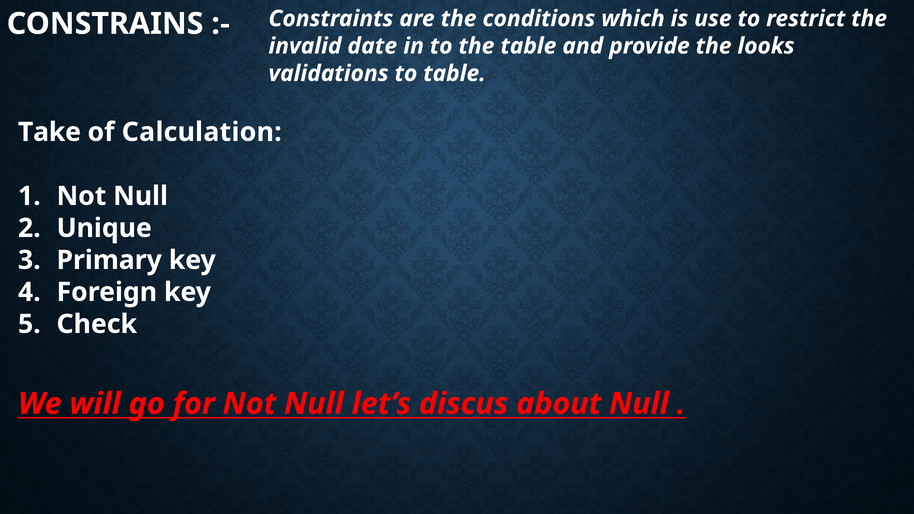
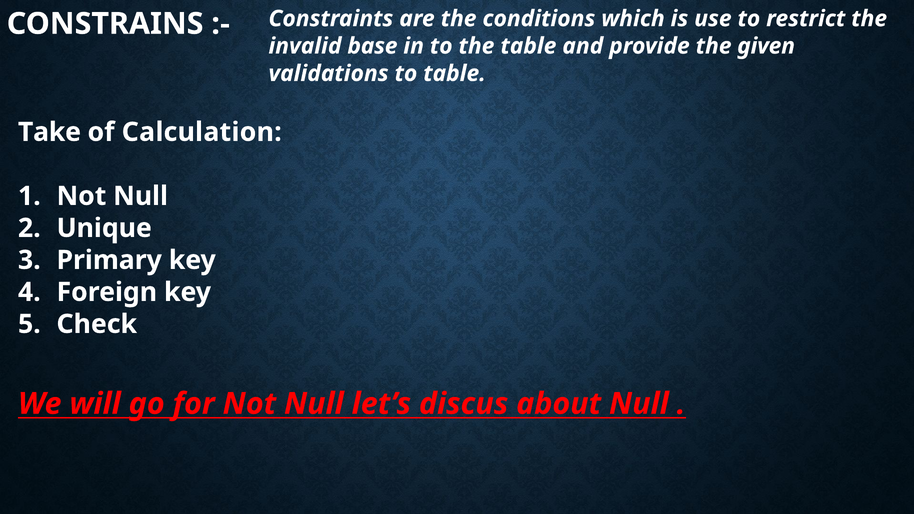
date: date -> base (372, 46)
looks: looks -> given (766, 46)
